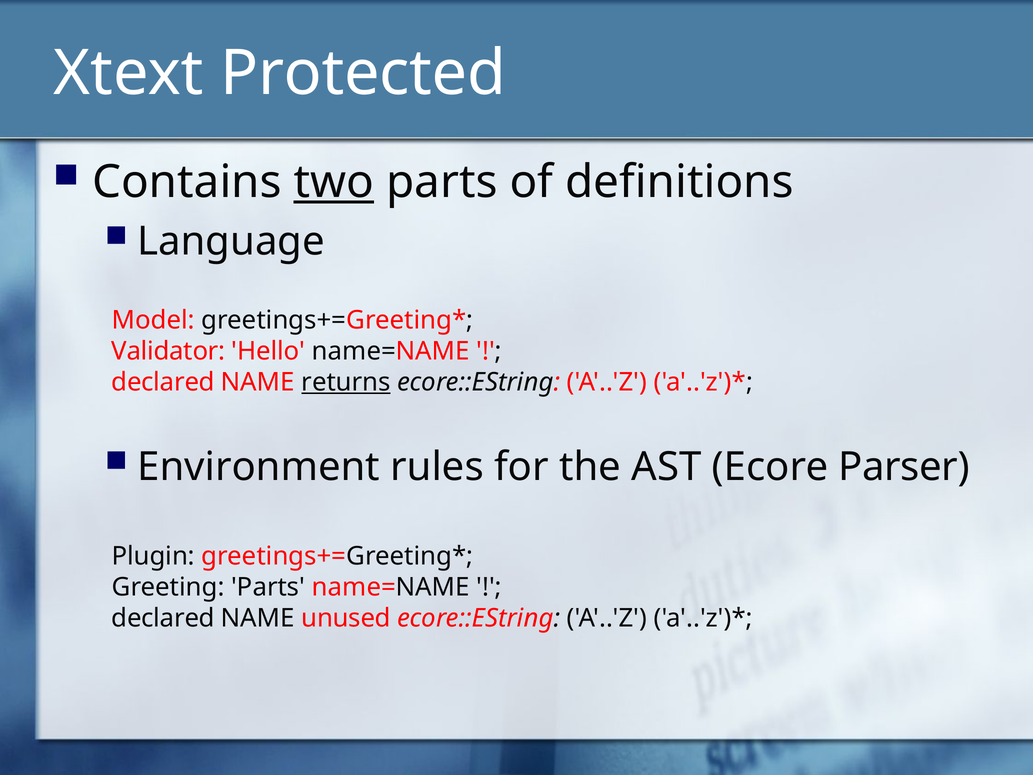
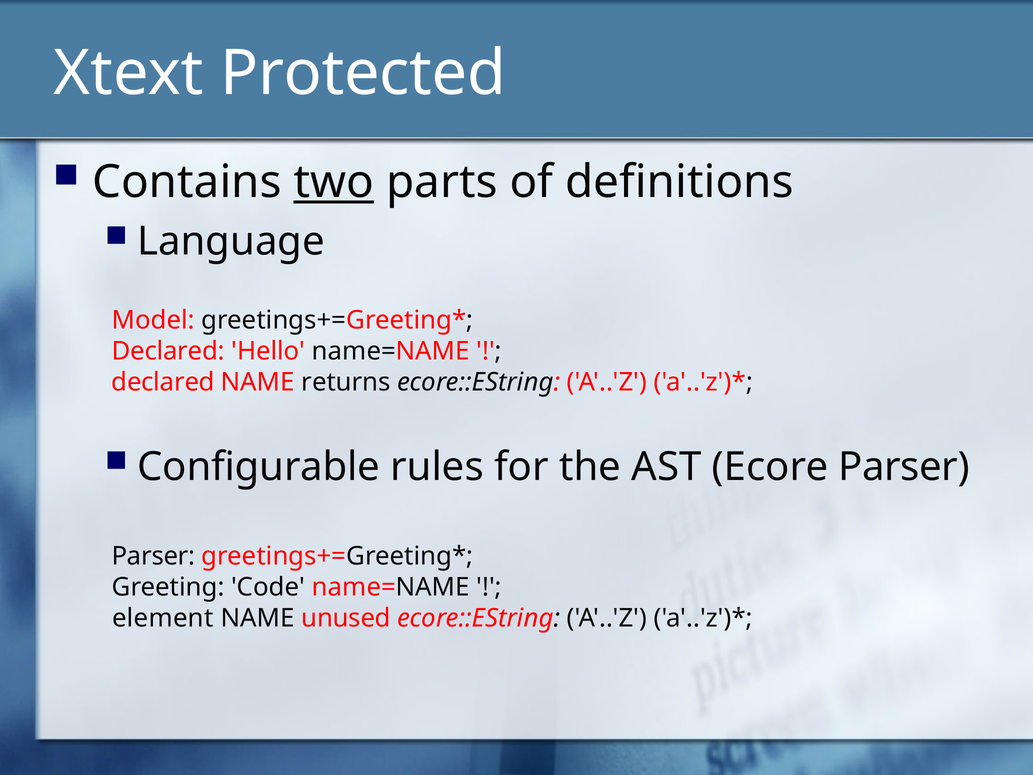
Validator: Validator -> Declared (168, 351)
returns underline: present -> none (346, 382)
Environment: Environment -> Configurable (259, 467)
Plugin: Plugin -> Parser (153, 556)
Greeting Parts: Parts -> Code (268, 587)
declared: declared -> element (163, 618)
